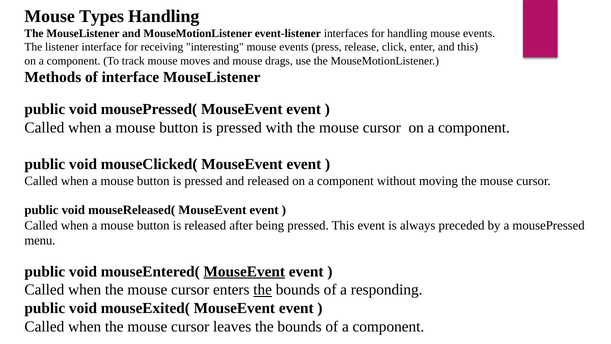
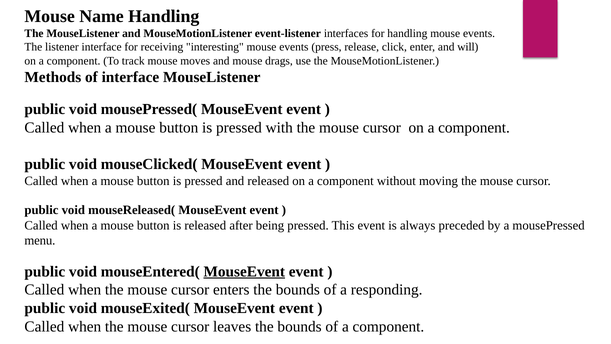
Types: Types -> Name (102, 16)
and this: this -> will (468, 47)
the underline: present -> none (263, 290)
